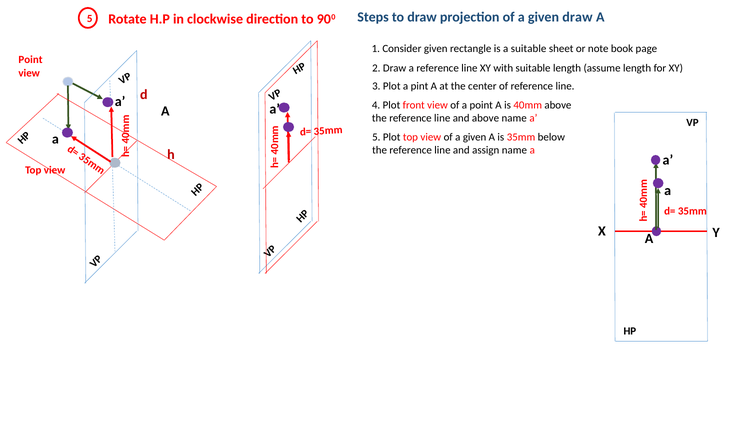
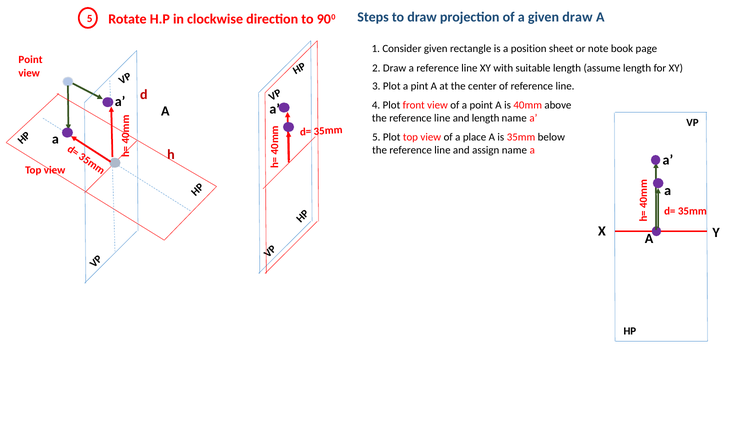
a suitable: suitable -> position (529, 49)
and above: above -> length (486, 118)
view of a given: given -> place (475, 137)
